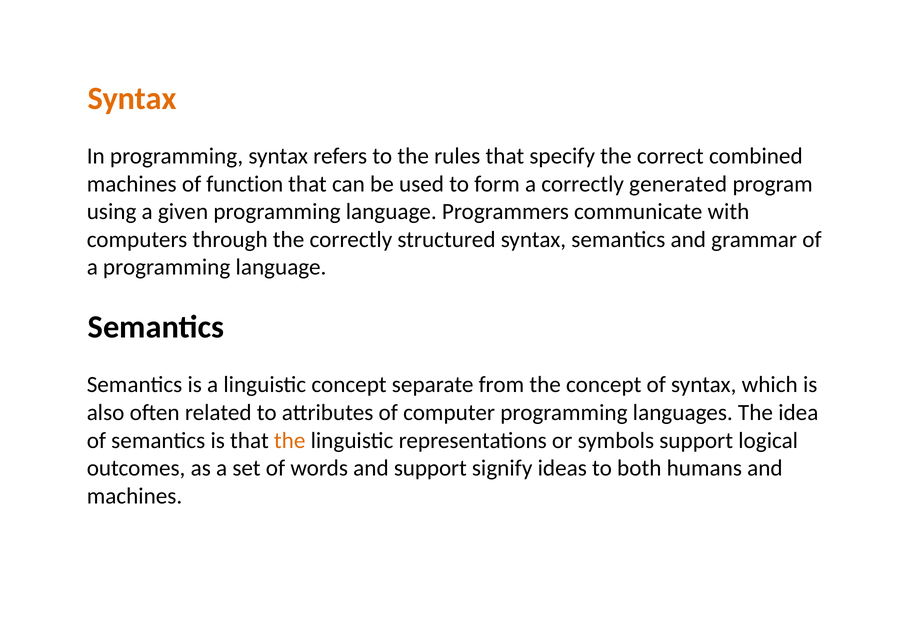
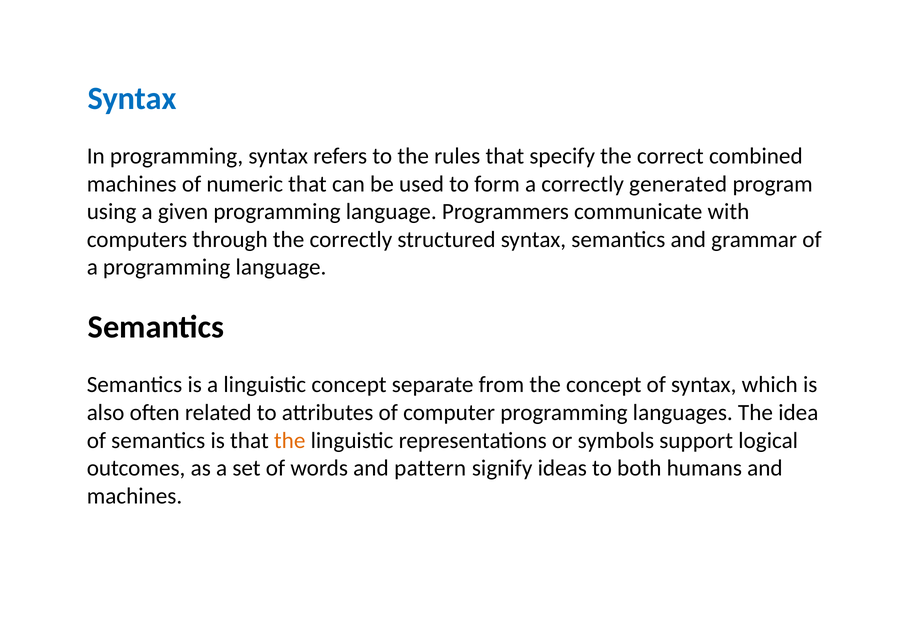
Syntax colour: orange -> blue (132, 98)
function: function -> numeric (245, 184)
and support: support -> pattern (430, 468)
